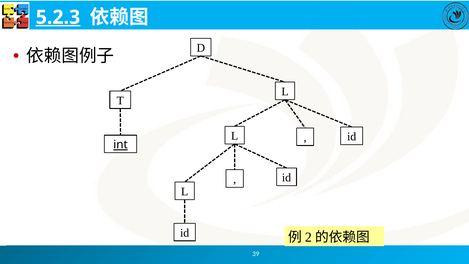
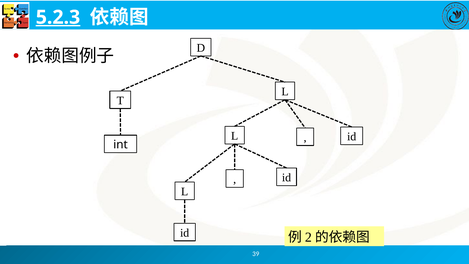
int underline: present -> none (120, 145)
